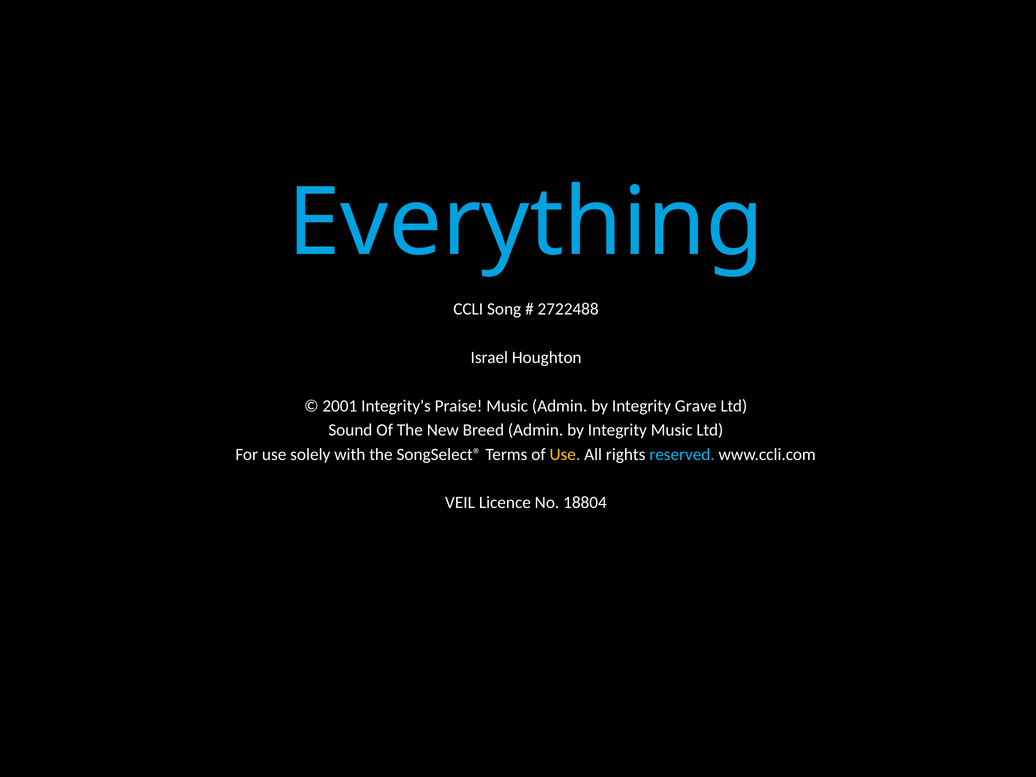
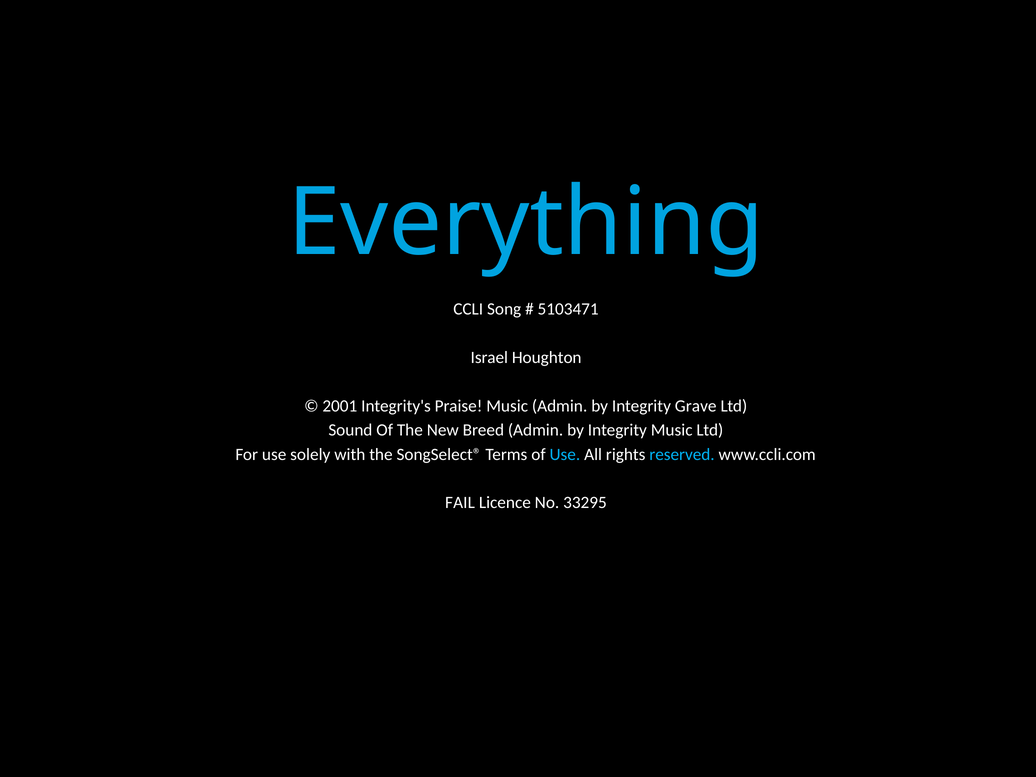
2722488: 2722488 -> 5103471 (568, 309)
Use colour: yellow -> light blue (565, 454)
VEIL: VEIL -> FAIL (460, 503)
18804: 18804 -> 33295 (585, 503)
